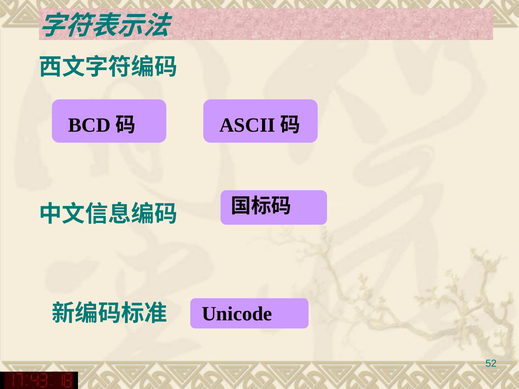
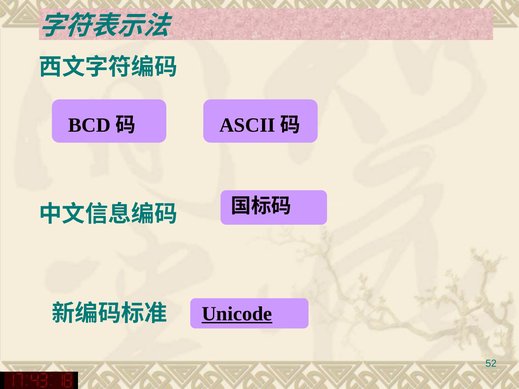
Unicode underline: none -> present (237, 314)
